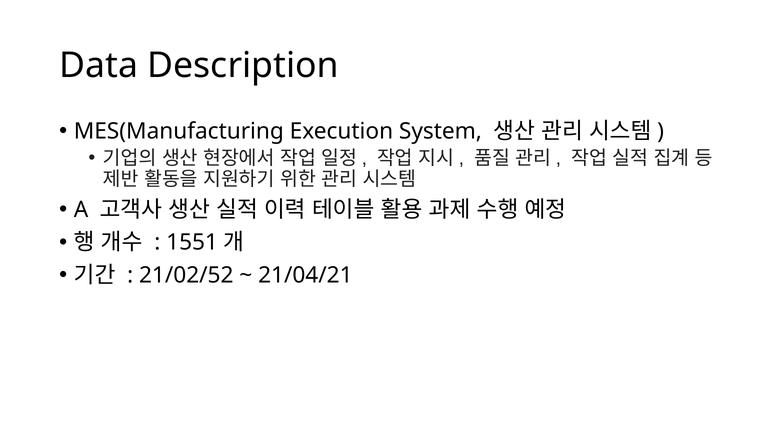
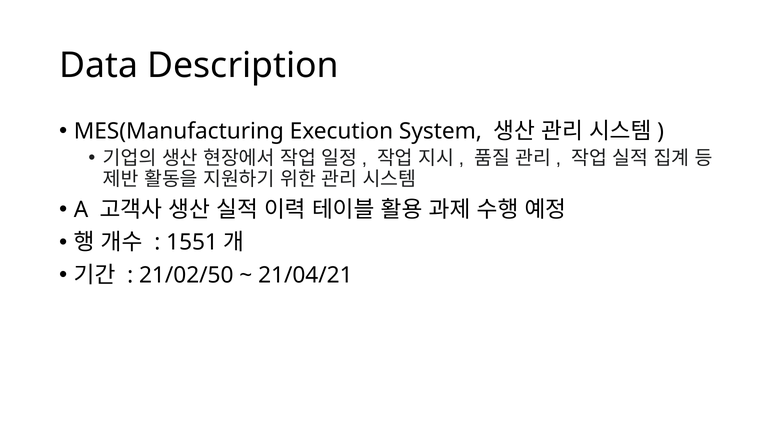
21/02/52: 21/02/52 -> 21/02/50 (186, 275)
